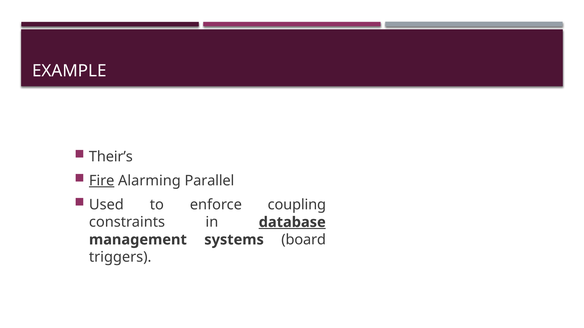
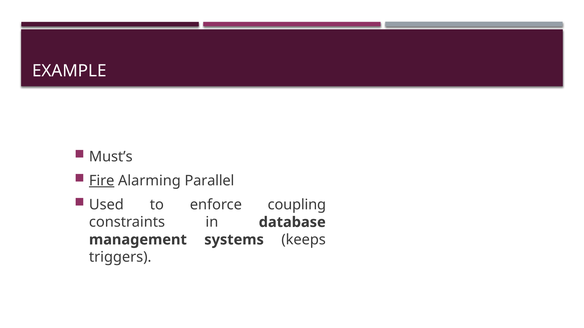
Their’s: Their’s -> Must’s (111, 157)
database underline: present -> none (292, 223)
board: board -> keeps (304, 240)
